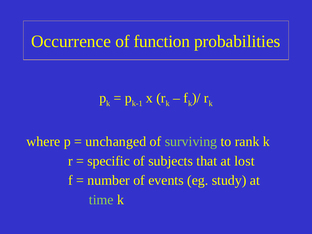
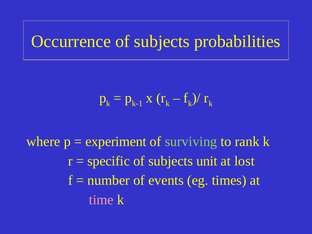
function: function -> subjects (162, 41)
unchanged: unchanged -> experiment (116, 142)
that: that -> unit (207, 161)
study: study -> times (229, 180)
time colour: light green -> pink (101, 200)
